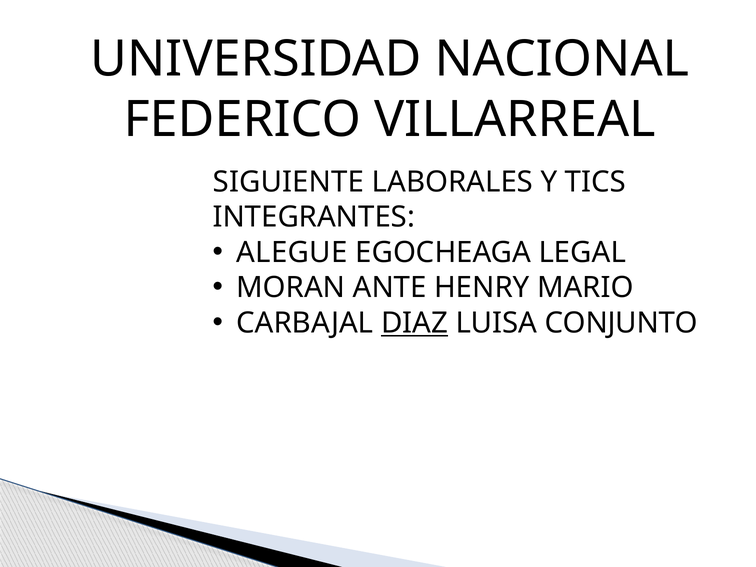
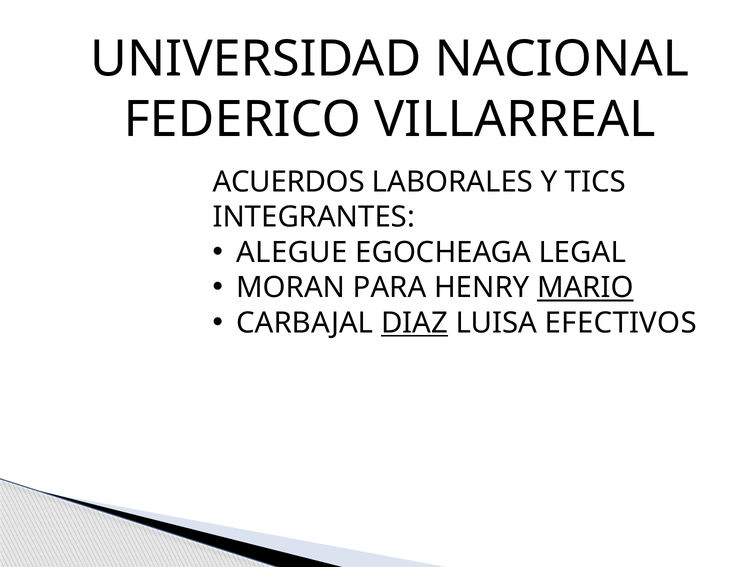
SIGUIENTE: SIGUIENTE -> ACUERDOS (289, 182)
ANTE: ANTE -> PARA (390, 288)
MARIO underline: none -> present (585, 288)
CONJUNTO: CONJUNTO -> EFECTIVOS (621, 323)
